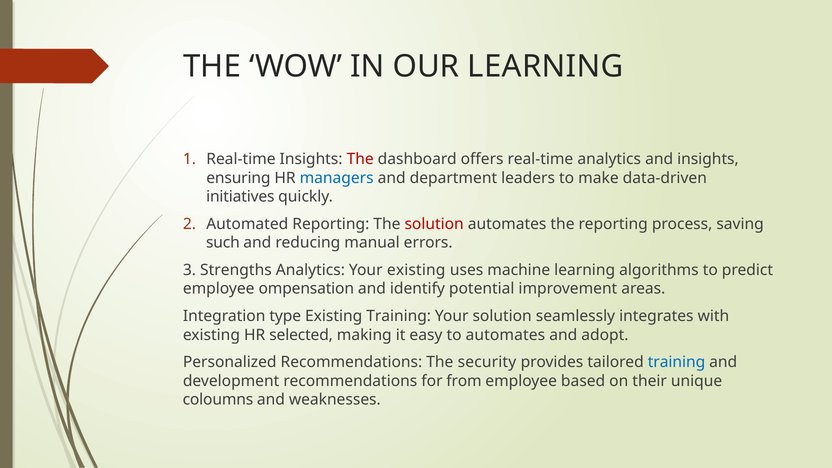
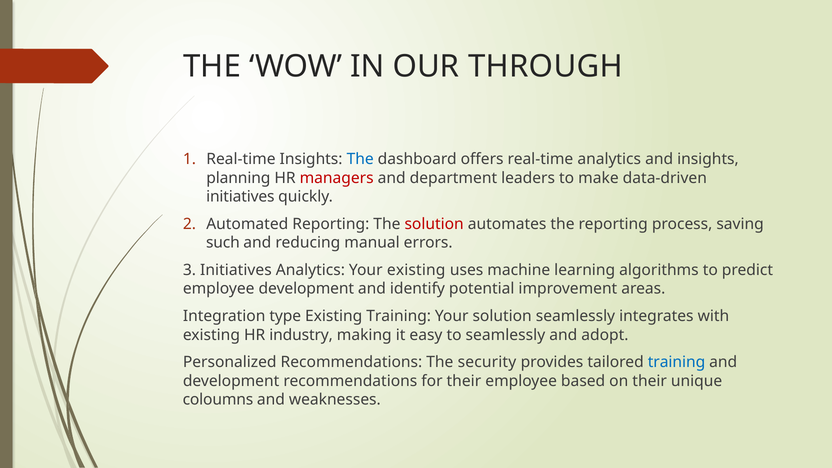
OUR LEARNING: LEARNING -> THROUGH (545, 67)
The colour: red -> blue (360, 159)
ensuring: ensuring -> planning (238, 178)
managers colour: blue -> red (337, 178)
3 Strengths: Strengths -> Initiatives (236, 270)
employee ompensation: ompensation -> development (306, 289)
selected: selected -> industry (301, 335)
to automates: automates -> seamlessly (505, 335)
for from: from -> their (464, 381)
